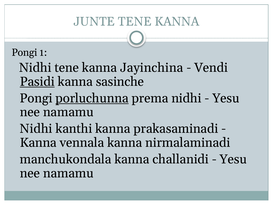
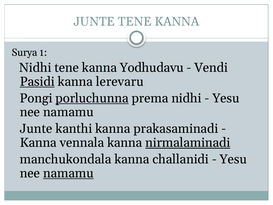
Pongi: Pongi -> Surya (24, 52)
Jayinchina: Jayinchina -> Yodhudavu (152, 68)
sasinche: sasinche -> lerevaru (120, 81)
Nidhi: Nidhi -> Junte (36, 129)
nirmalaminadi underline: none -> present (188, 142)
namamu underline: none -> present (68, 173)
